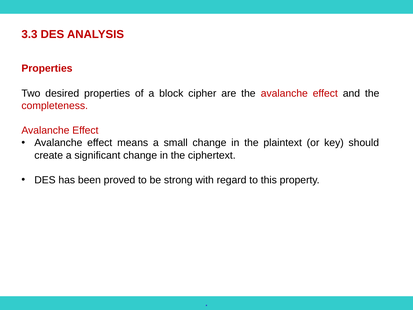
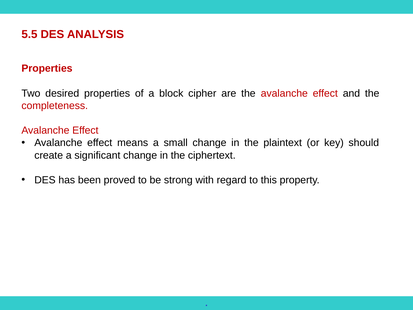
3.3: 3.3 -> 5.5 (29, 35)
